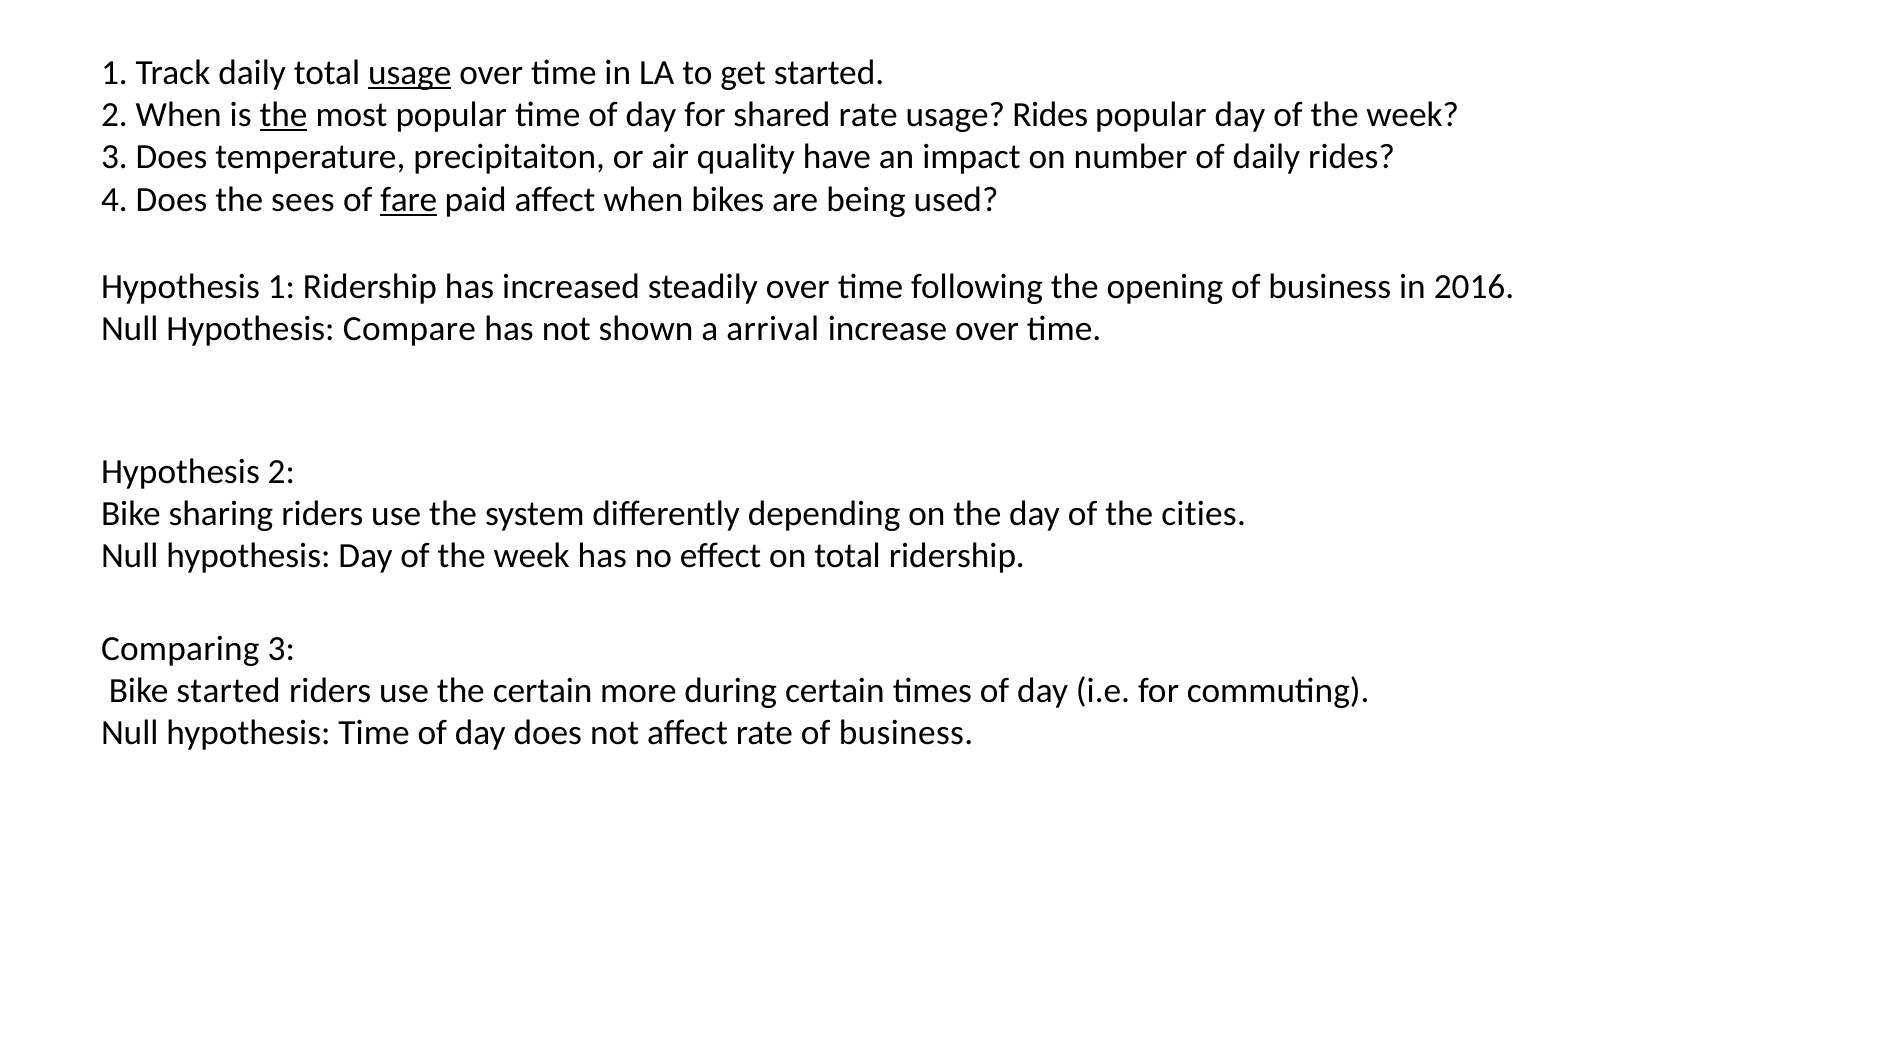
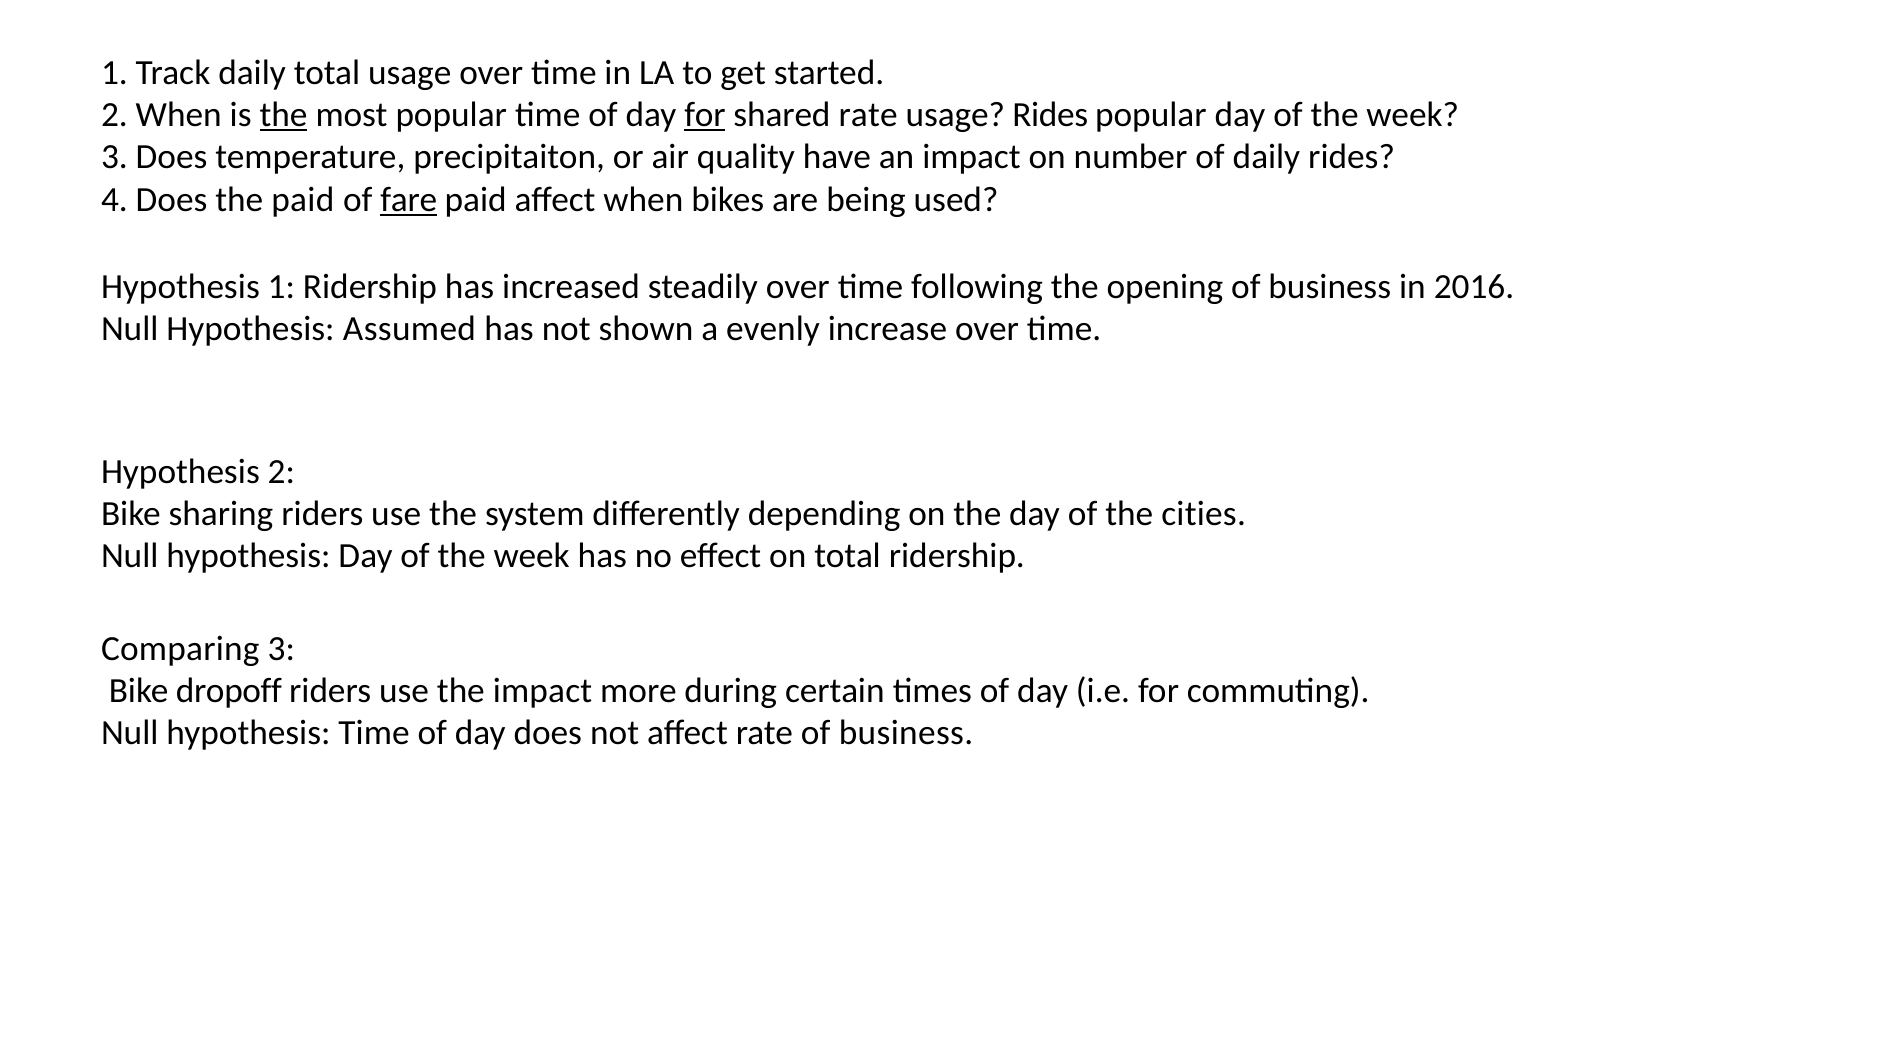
usage underline: present -> none (410, 73)
for underline: none -> present (705, 115)
the sees: sees -> paid (303, 200)
Compare: Compare -> Assumed (409, 329)
arrival: arrival -> evenly (773, 329)
Bike started: started -> dropoff (229, 691)
the certain: certain -> impact (542, 691)
